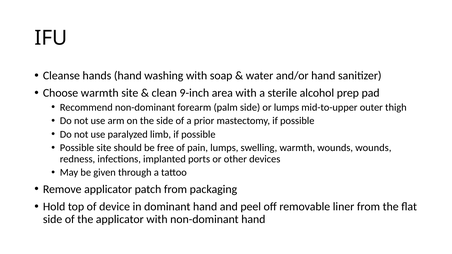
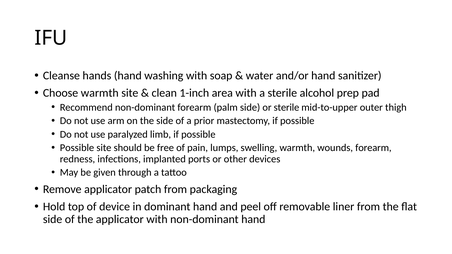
9-inch: 9-inch -> 1-inch (194, 93)
or lumps: lumps -> sterile (286, 107)
wounds wounds: wounds -> forearm (373, 148)
